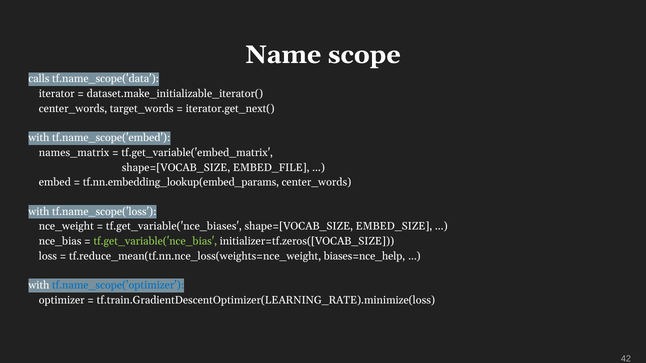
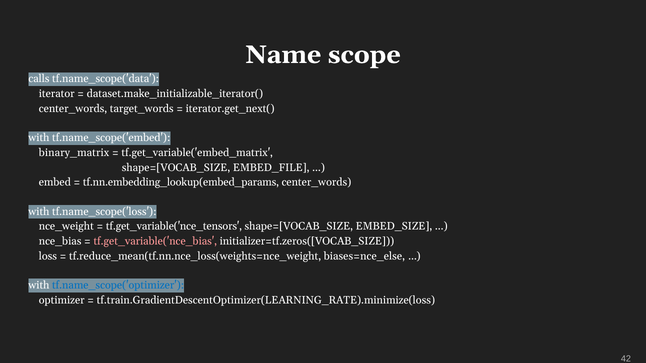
names_matrix: names_matrix -> binary_matrix (74, 153)
tf.get_variable('nce_biases: tf.get_variable('nce_biases -> tf.get_variable('nce_tensors (174, 227)
tf.get_variable('nce_bias colour: light green -> pink (155, 241)
biases=nce_help: biases=nce_help -> biases=nce_else (364, 256)
